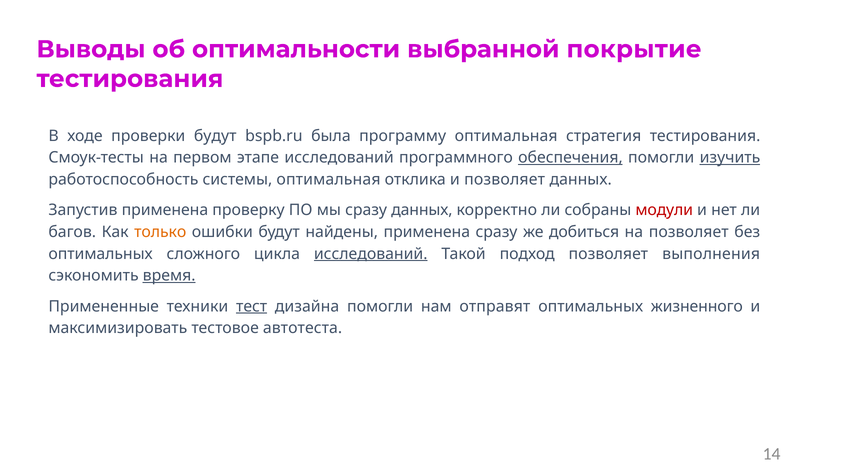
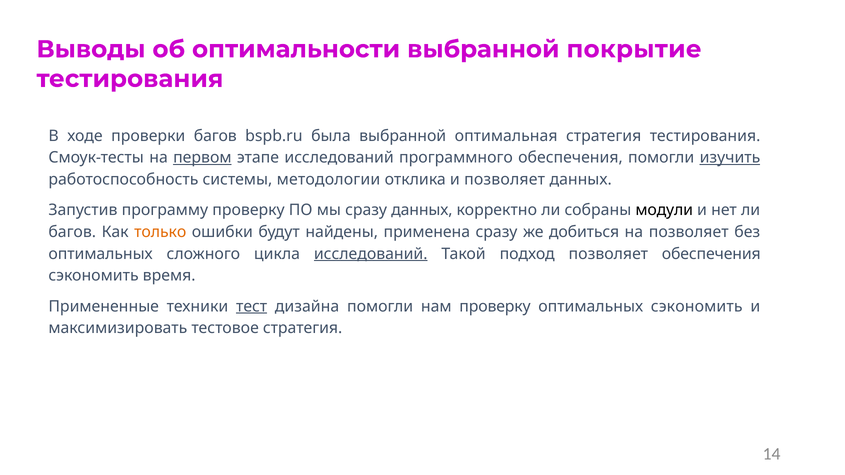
проверки будут: будут -> багов (215, 136)
была программу: программу -> выбранной (403, 136)
первом underline: none -> present (202, 158)
обеспечения underline: present -> none (570, 158)
системы оптимальная: оптимальная -> методологии (328, 180)
Запустив применена: применена -> программу (165, 210)
модули colour: red -> black (664, 210)
позволяет выполнения: выполнения -> обеспечения (711, 254)
время underline: present -> none (169, 276)
нам отправят: отправят -> проверку (495, 307)
оптимальных жизненного: жизненного -> сэкономить (697, 307)
тестовое автотеста: автотеста -> стратегия (303, 328)
